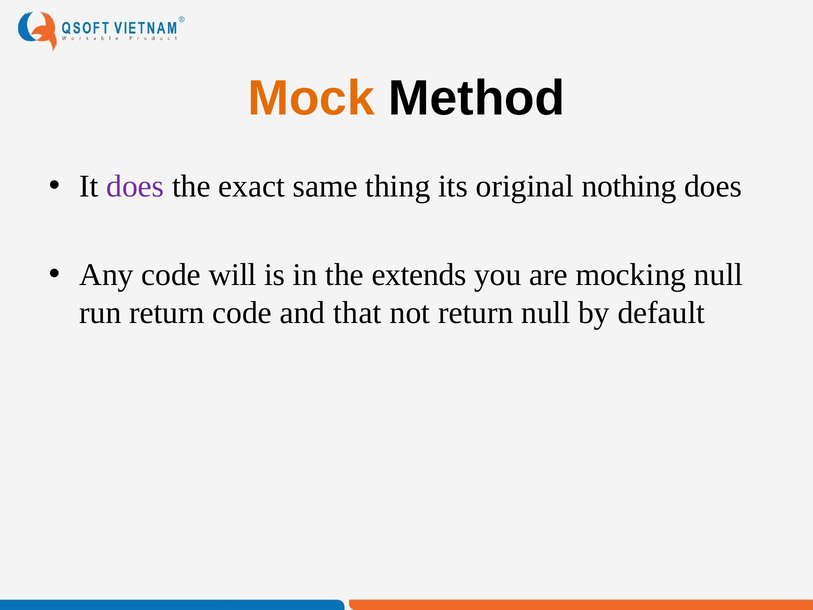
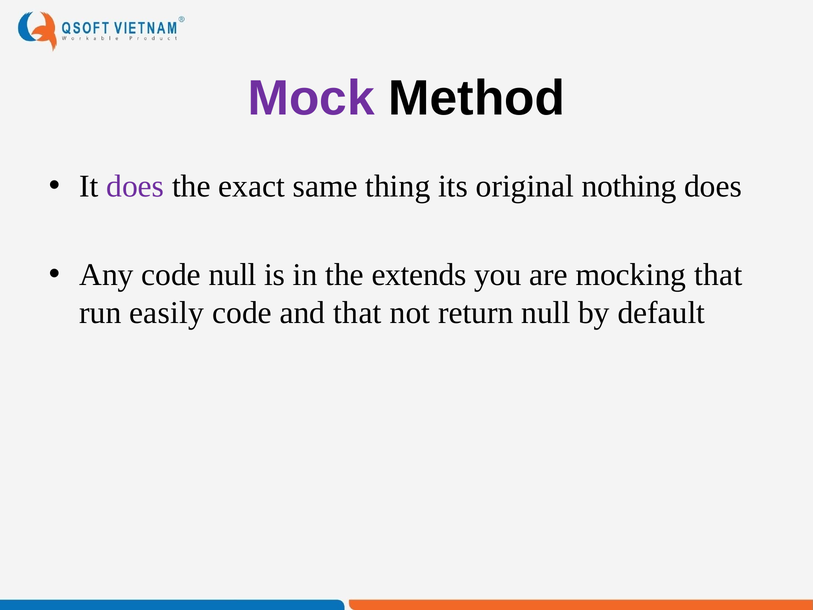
Mock colour: orange -> purple (311, 98)
code will: will -> null (233, 275)
mocking null: null -> that (718, 275)
run return: return -> easily (167, 313)
